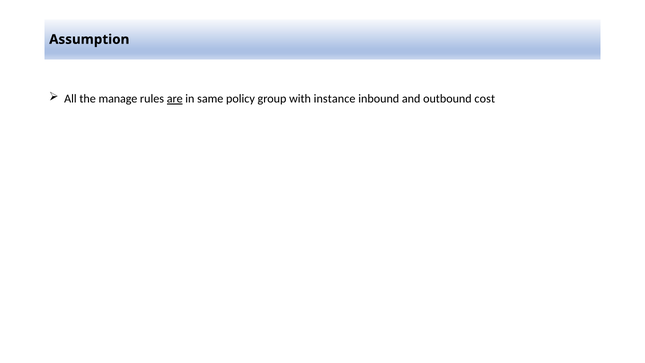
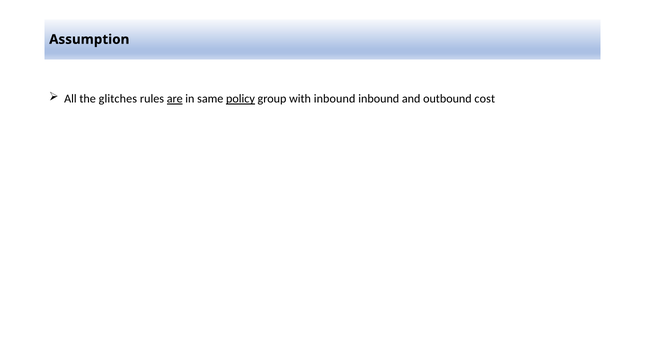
manage: manage -> glitches (118, 99)
policy underline: none -> present (240, 99)
with instance: instance -> inbound (335, 99)
